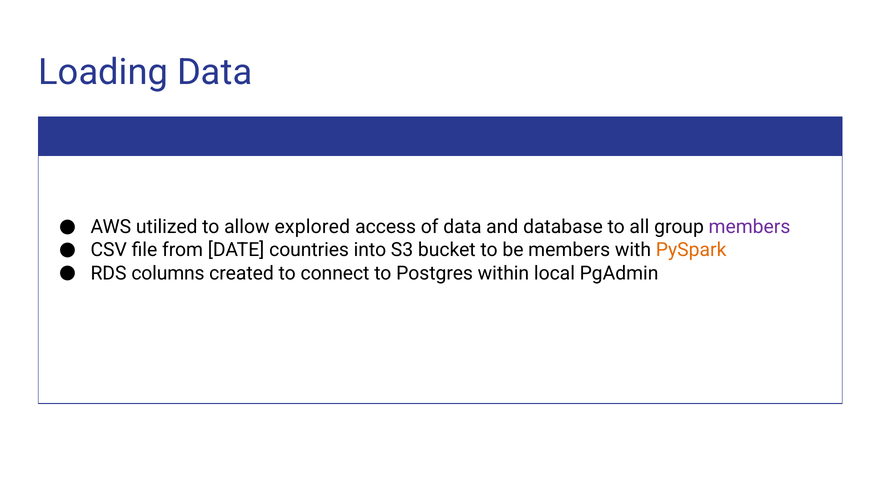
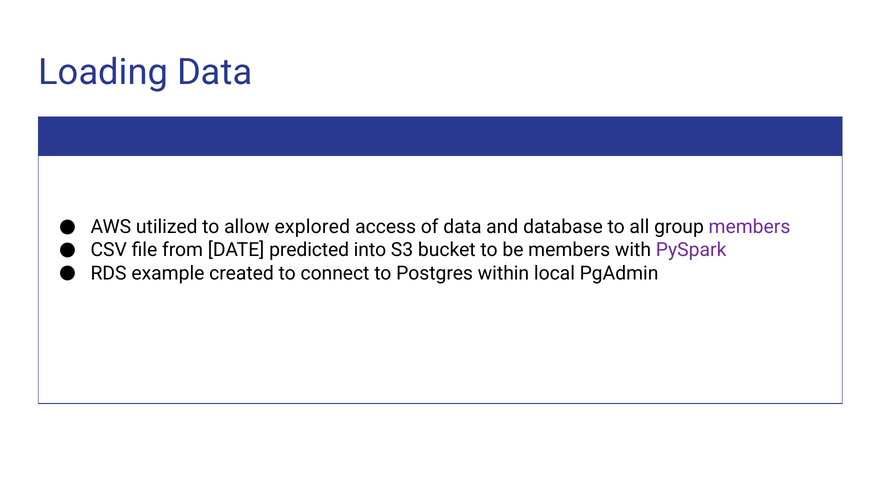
countries: countries -> predicted (309, 250)
PySpark colour: orange -> purple (691, 250)
columns: columns -> example (168, 274)
